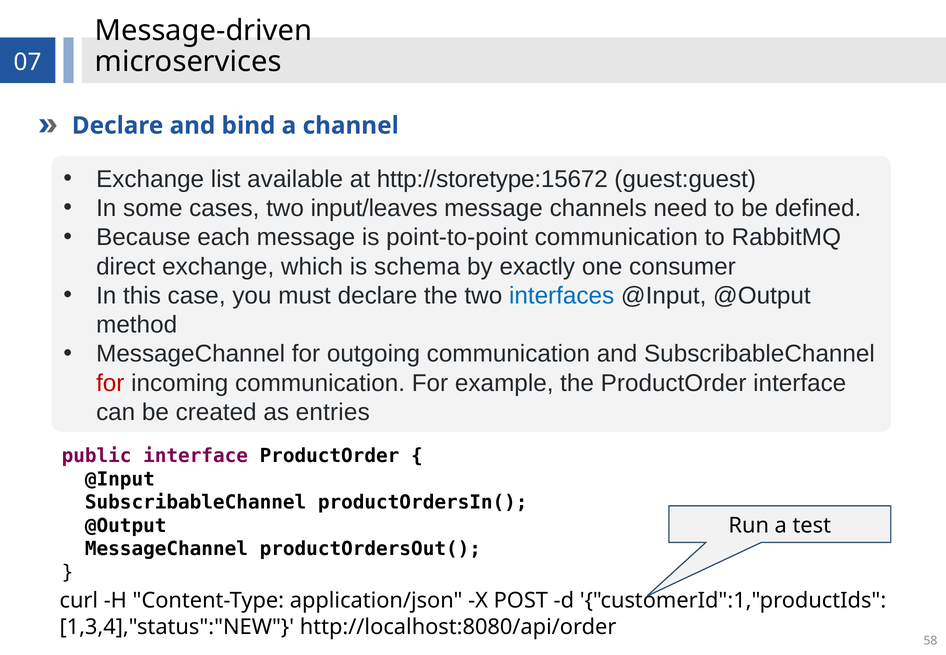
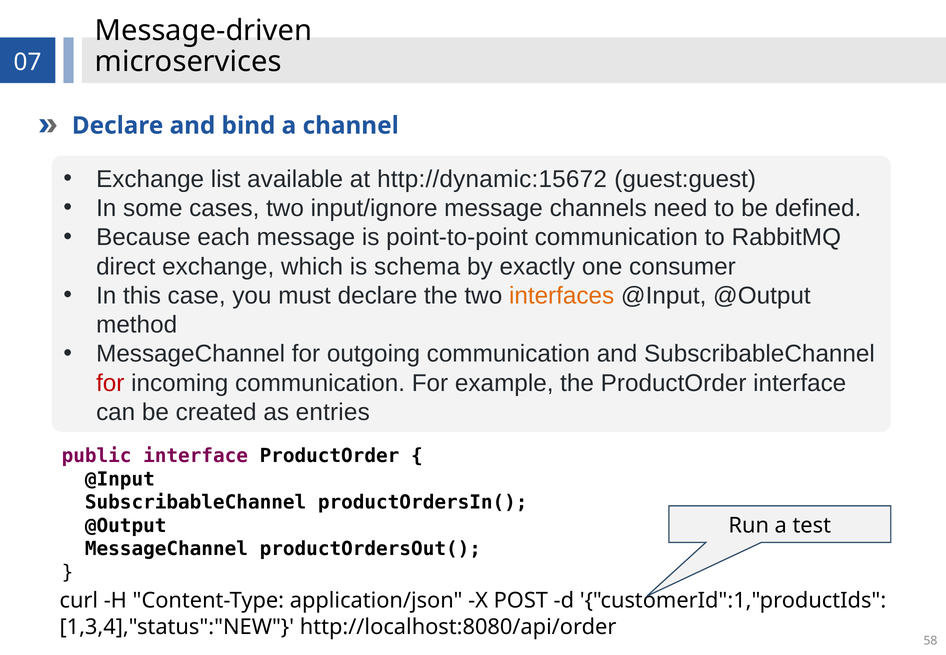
http://storetype:15672: http://storetype:15672 -> http://dynamic:15672 (492, 179)
input/leaves: input/leaves -> input/ignore (374, 208)
interfaces colour: blue -> orange (562, 296)
